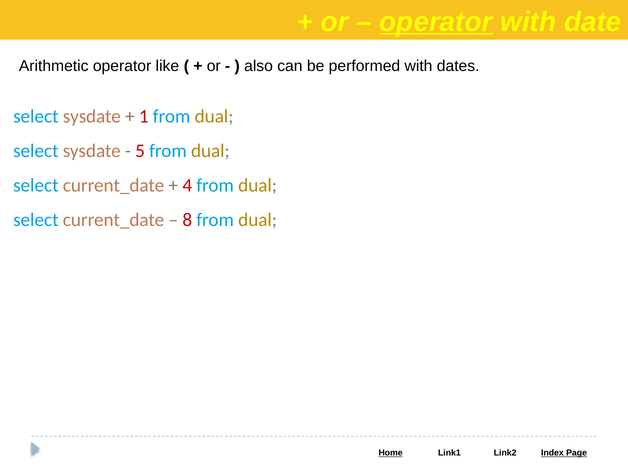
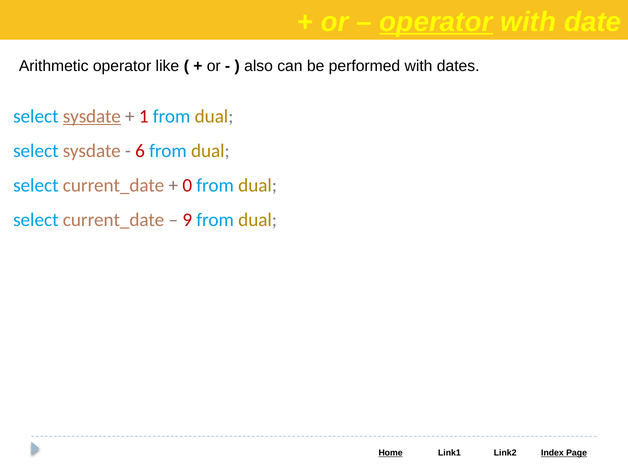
sysdate underline: none -> present (92, 116)
5: 5 -> 6 (140, 151)
4: 4 -> 0 (187, 185)
8: 8 -> 9 (187, 220)
